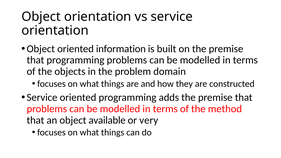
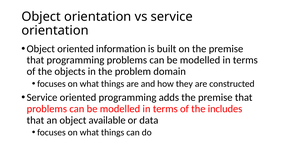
method: method -> includes (225, 109)
very: very -> data (149, 120)
